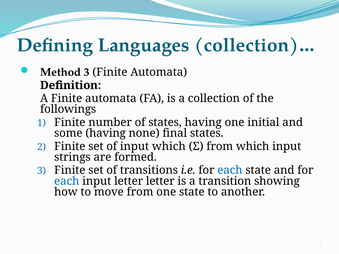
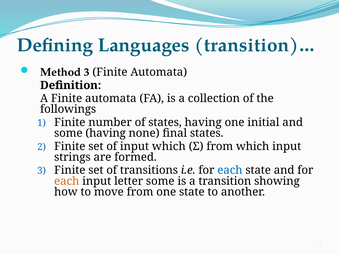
collection)…: collection)… -> transition)… (255, 45)
each colour: blue -> orange (67, 181)
letter letter: letter -> some (160, 181)
